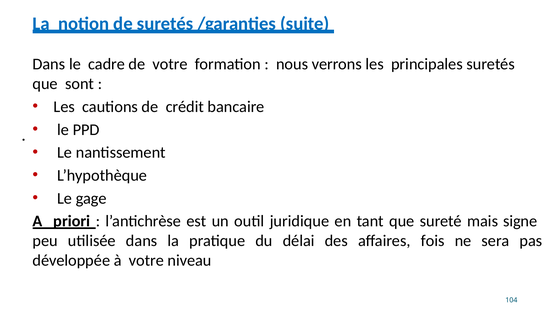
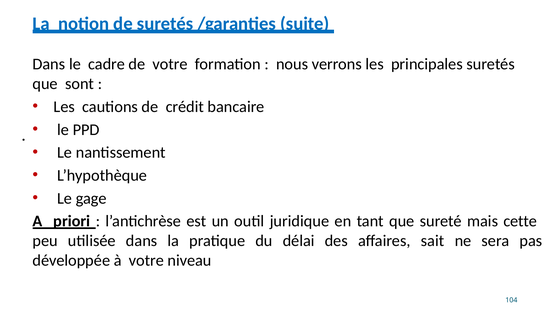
signe: signe -> cette (520, 221)
fois: fois -> sait (433, 241)
